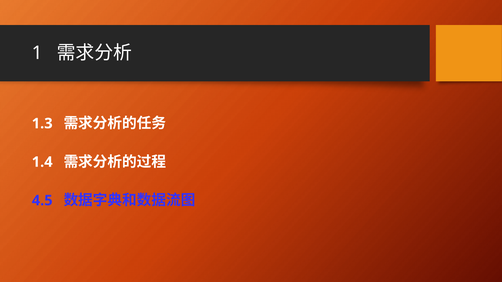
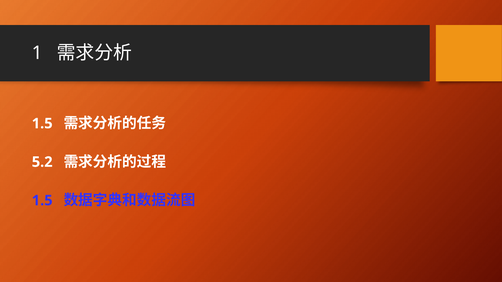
1.3: 1.3 -> 1.5 (42, 124)
1.4: 1.4 -> 5.2 (42, 162)
4.5: 4.5 -> 1.5 (42, 201)
